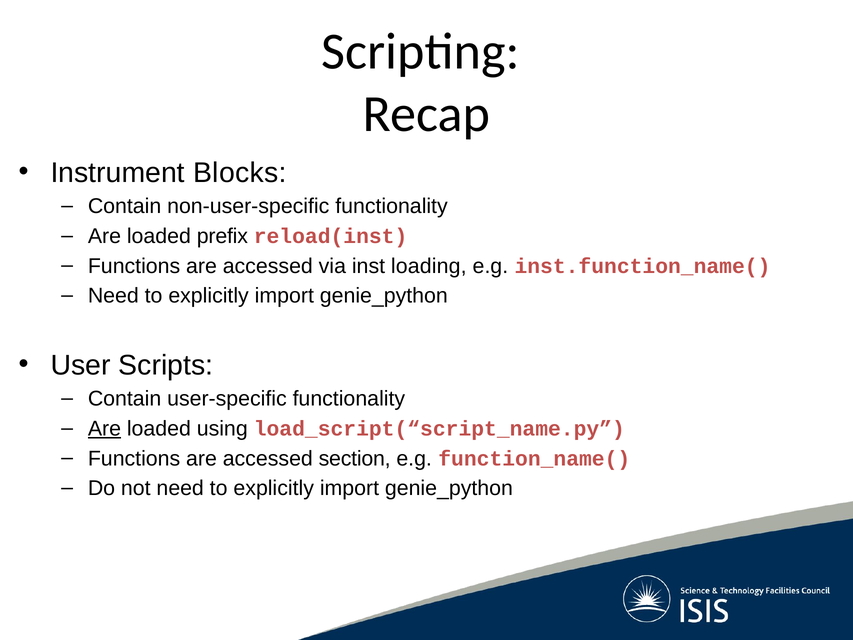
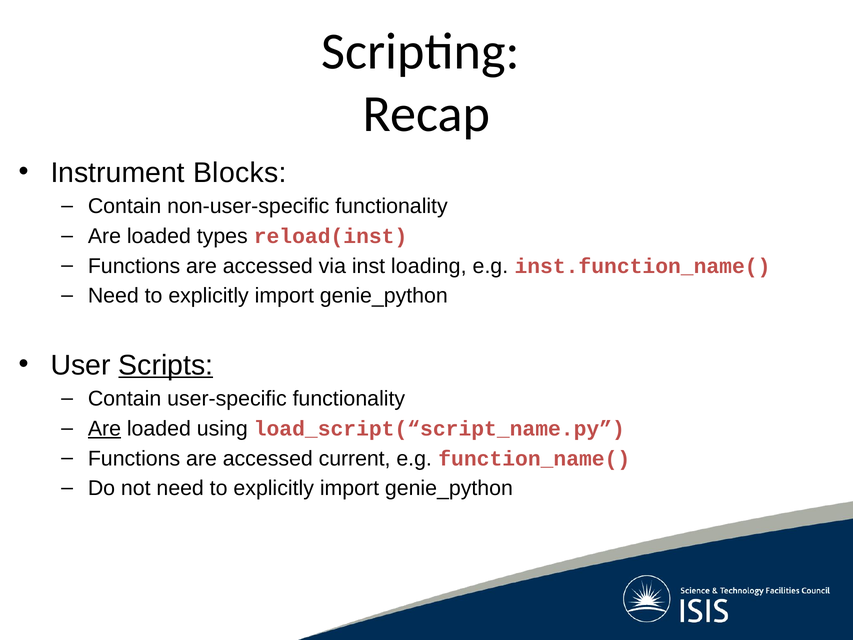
prefix: prefix -> types (222, 236)
Scripts underline: none -> present (166, 365)
section: section -> current (355, 458)
